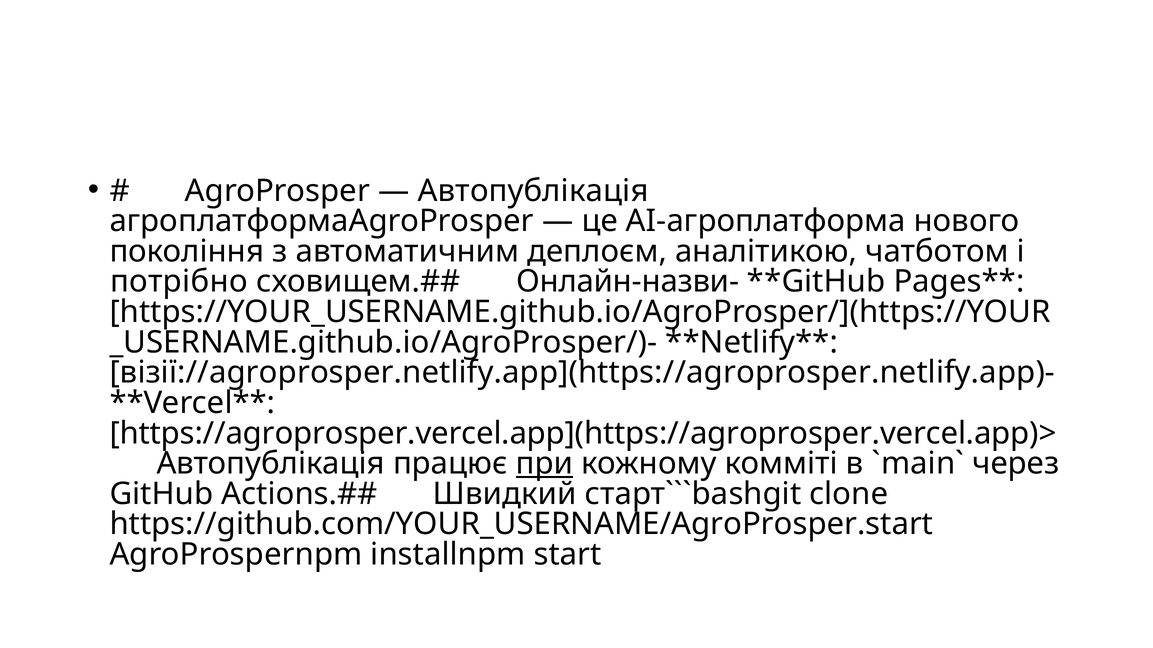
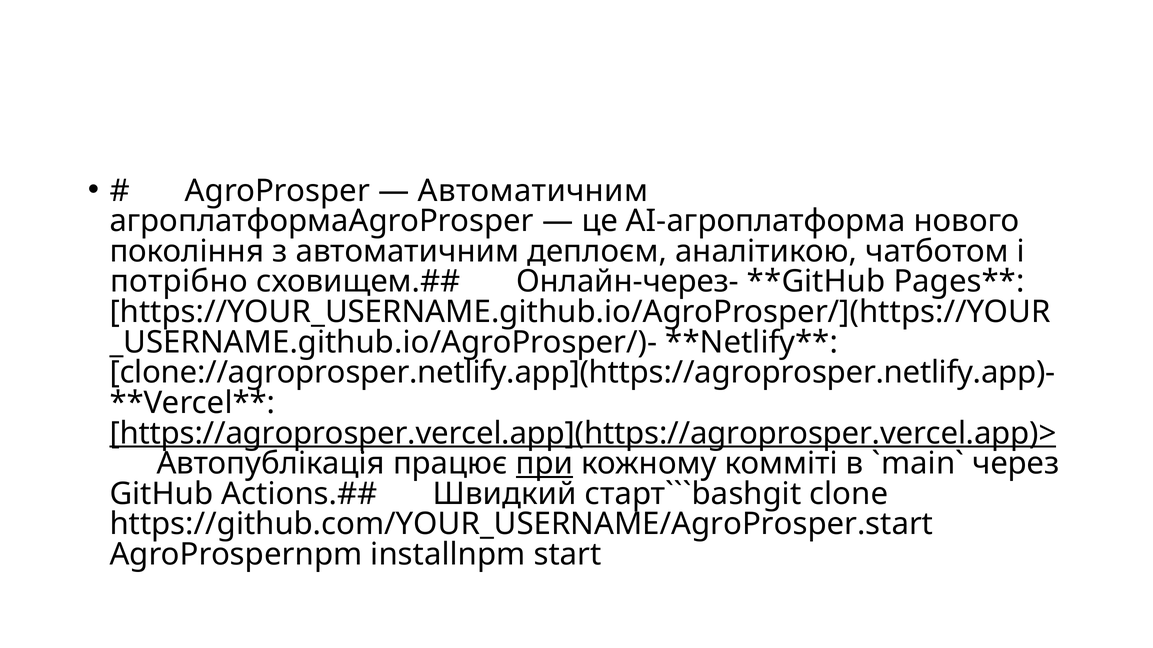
Автопублікація: Автопублікація -> Автоматичним (533, 191)
Онлайн-назви-: Онлайн-назви- -> Онлайн-через- (628, 282)
візії://agroprosper.netlify.app](https://agroprosper.netlify.app)-: візії://agroprosper.netlify.app](https://agroprosper.netlify.app)- -> clone://agroprosper.netlify.app](https://agroprosper.netlify.app)- (582, 373)
https://agroprosper.vercel.app](https://agroprosper.vercel.app)> underline: none -> present (583, 434)
